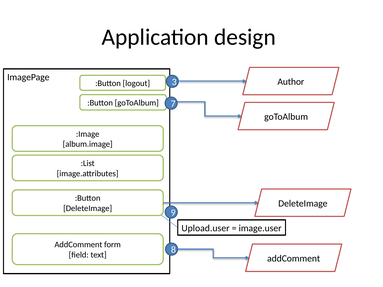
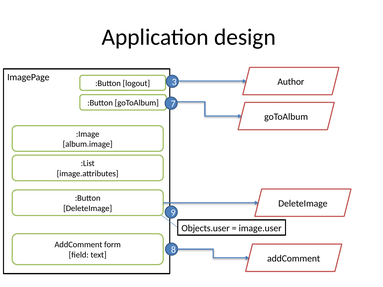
Upload.user: Upload.user -> Objects.user (206, 228)
